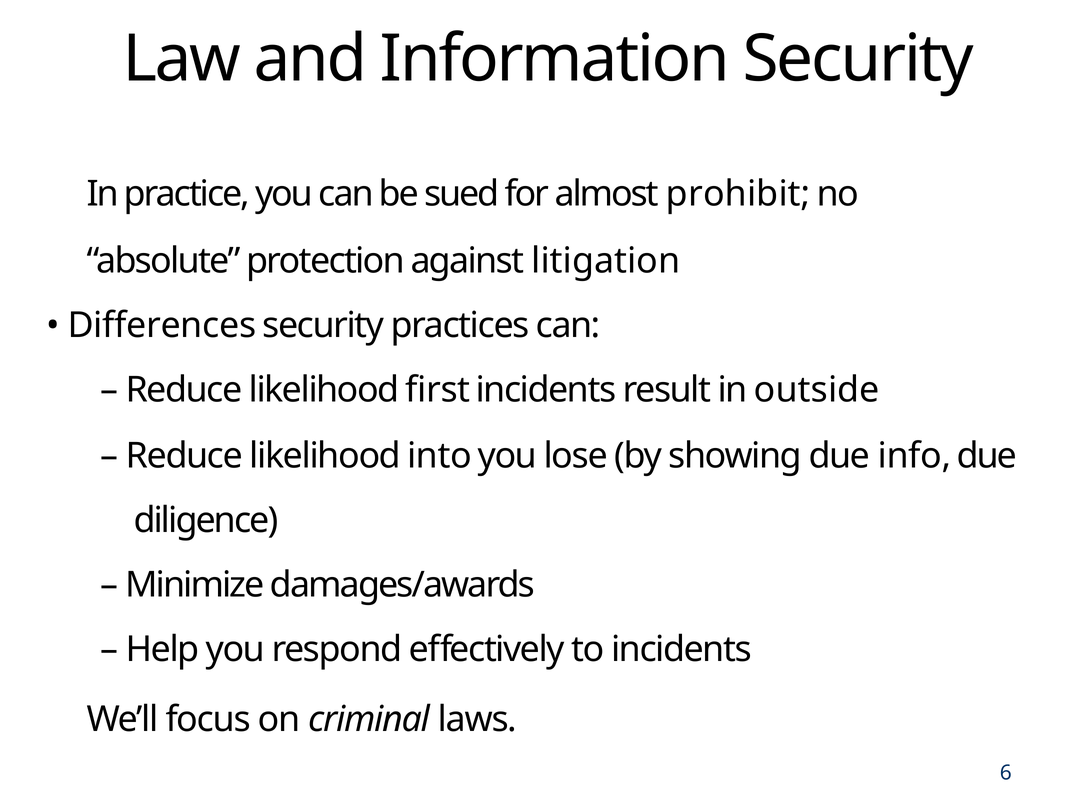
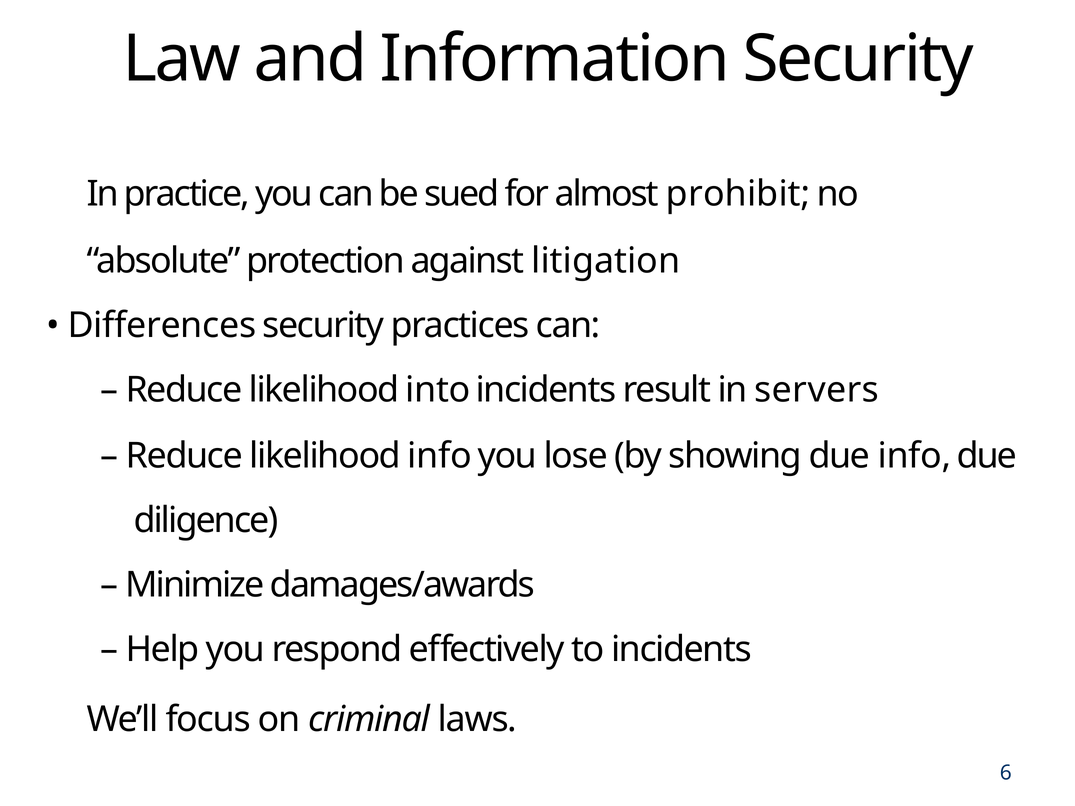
first: first -> into (438, 390)
outside: outside -> servers (817, 390)
likelihood into: into -> info (440, 456)
